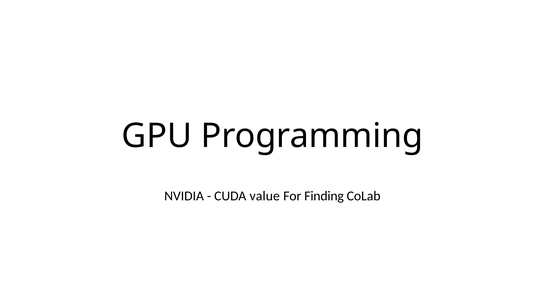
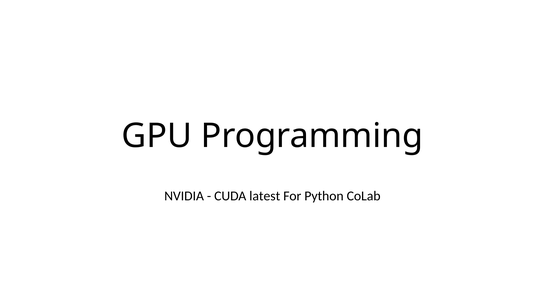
value: value -> latest (265, 196)
Finding: Finding -> Python (324, 196)
